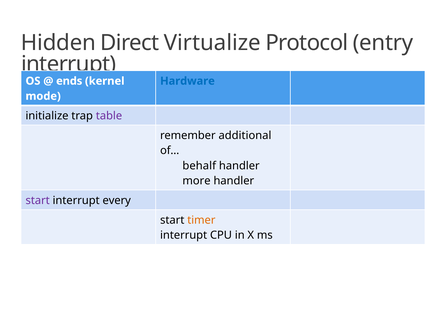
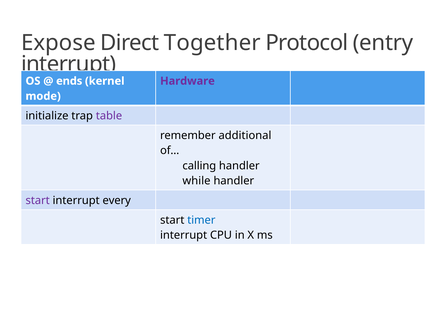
Hidden: Hidden -> Expose (58, 43)
Virtualize: Virtualize -> Together (212, 43)
Hardware colour: blue -> purple (187, 81)
behalf: behalf -> calling (199, 166)
more: more -> while (196, 181)
timer colour: orange -> blue (201, 220)
